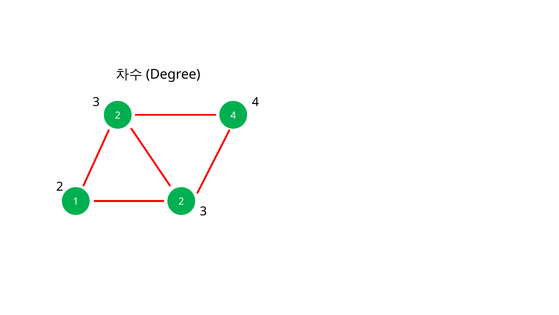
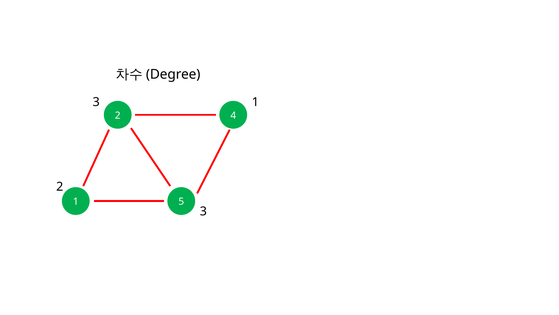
3 4: 4 -> 1 (255, 102)
1 2: 2 -> 5 (181, 201)
